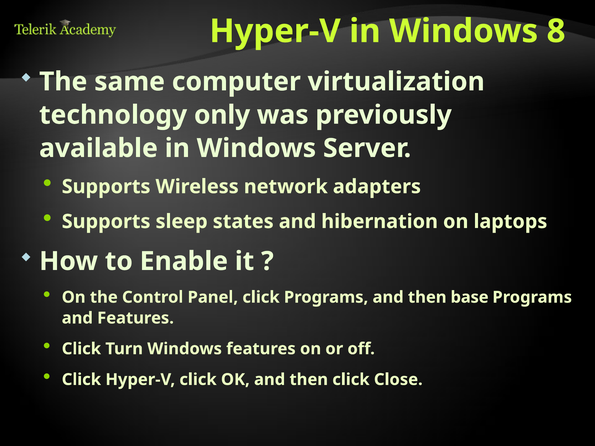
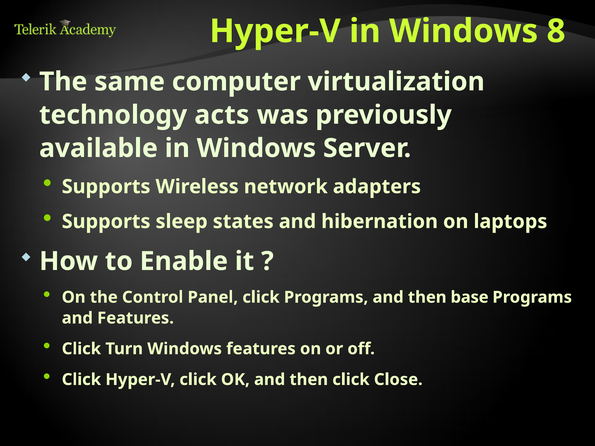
only: only -> acts (222, 115)
